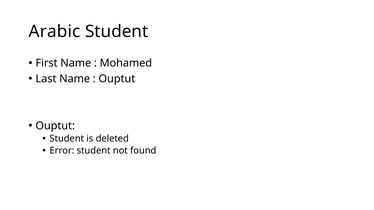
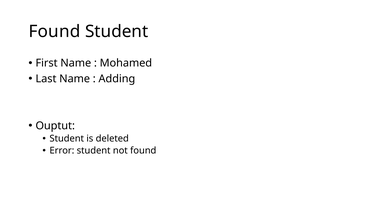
Arabic: Arabic -> Found (54, 31)
Ouptut: Ouptut -> Adding (117, 79)
